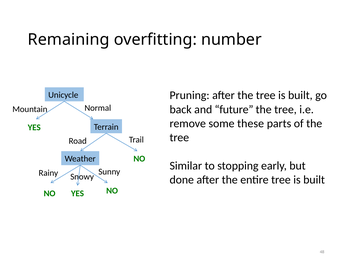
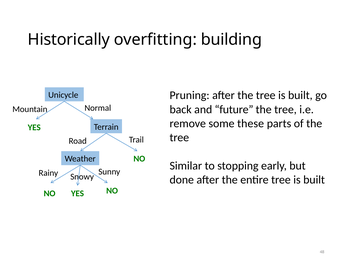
Remaining: Remaining -> Historically (69, 39)
number: number -> building (231, 39)
